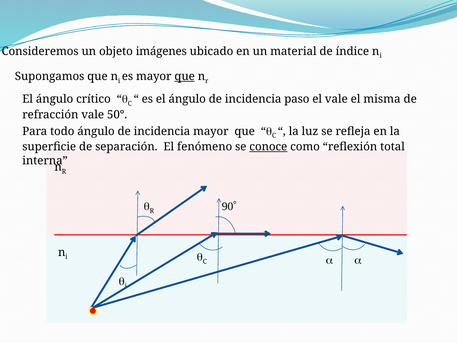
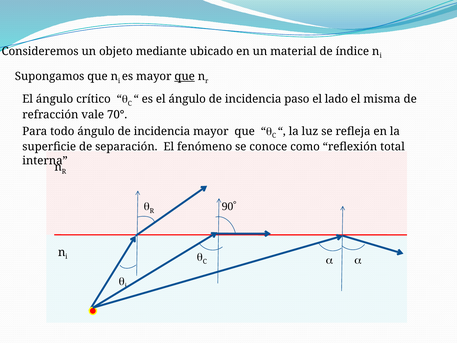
imágenes: imágenes -> mediante (161, 51)
el vale: vale -> lado (336, 99)
50°: 50° -> 70° (117, 115)
conoce underline: present -> none (268, 147)
